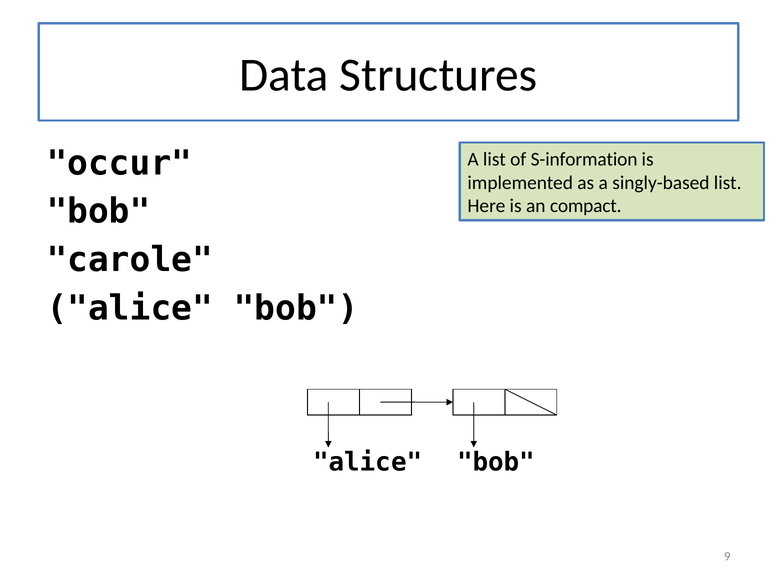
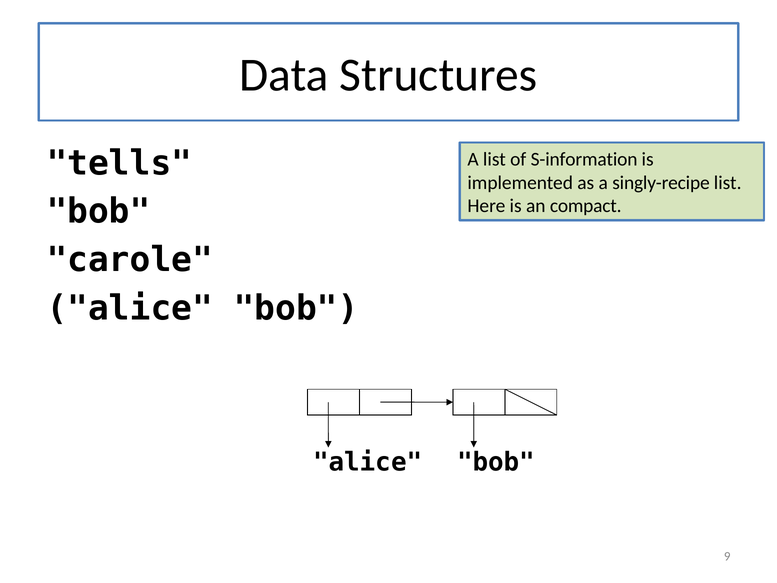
occur: occur -> tells (119, 163)
singly-based: singly-based -> singly-recipe (661, 183)
